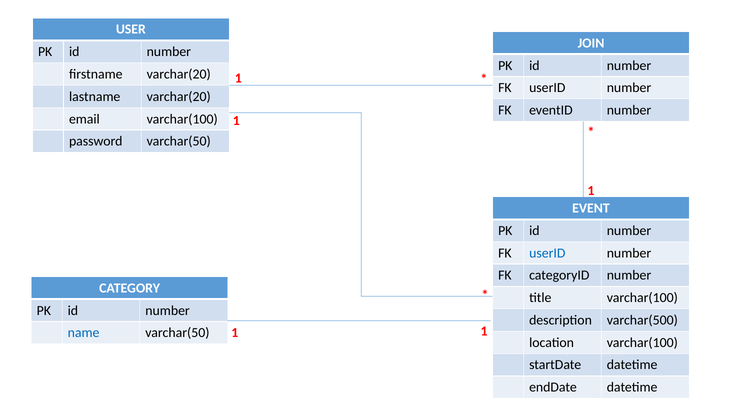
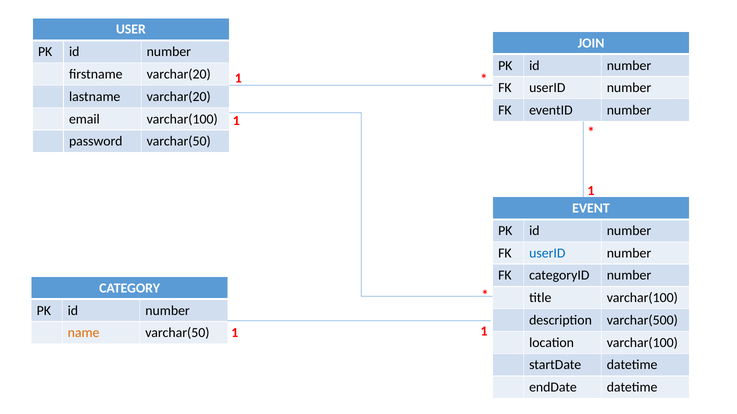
name colour: blue -> orange (84, 333)
